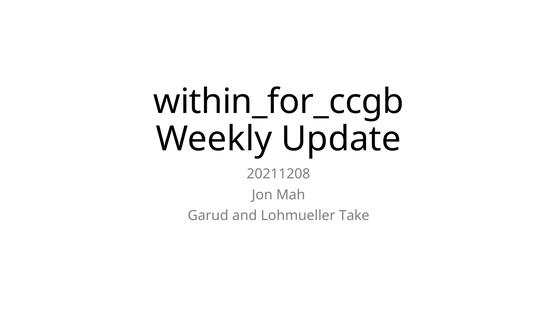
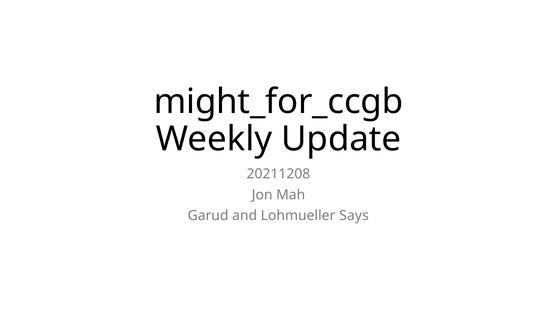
within_for_ccgb: within_for_ccgb -> might_for_ccgb (279, 102)
Take: Take -> Says (354, 216)
